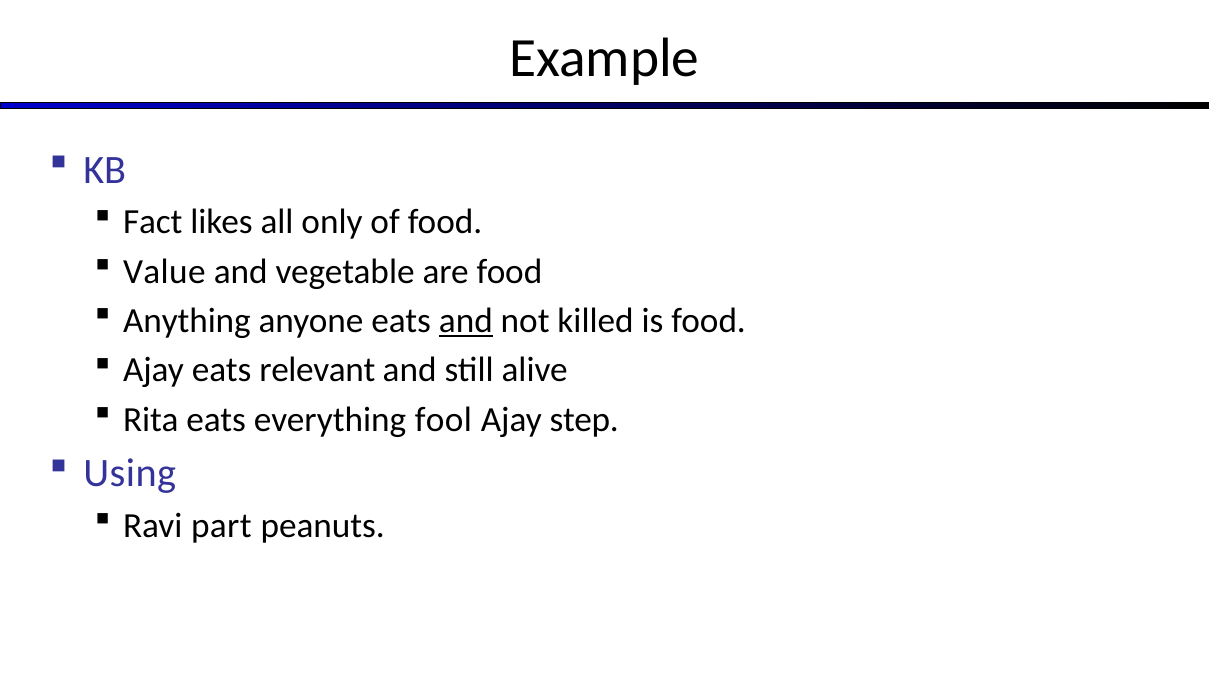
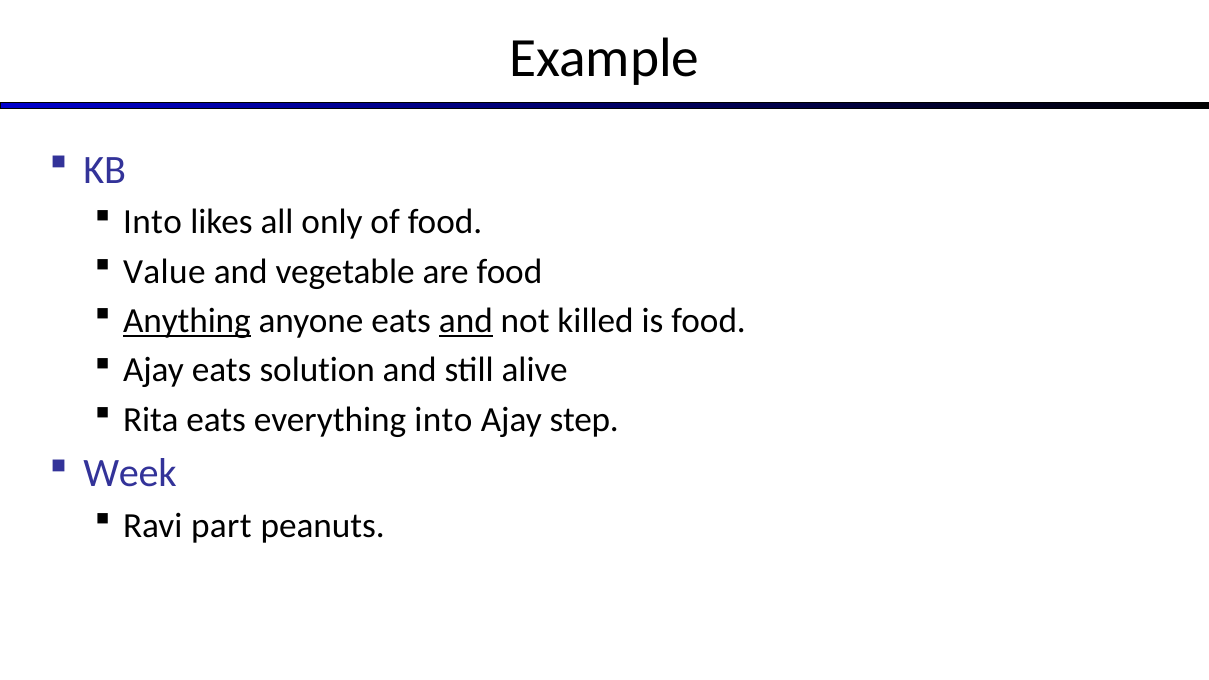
Fact: Fact -> Into (153, 222)
Anything underline: none -> present (187, 321)
relevant: relevant -> solution (317, 370)
everything fool: fool -> into (443, 420)
Using: Using -> Week (130, 474)
